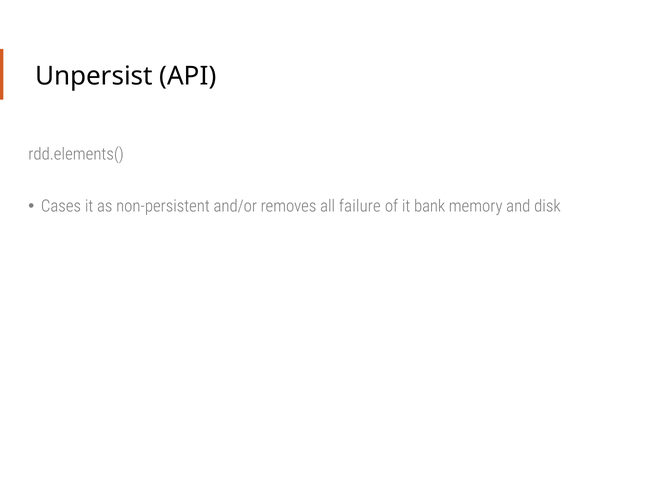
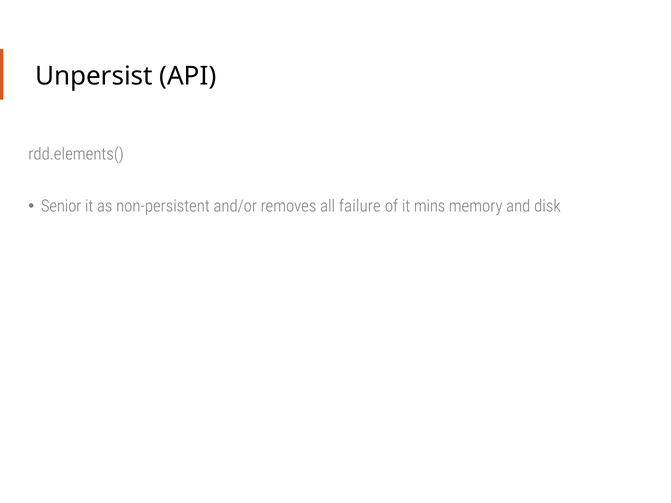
Cases: Cases -> Senior (61, 207)
bank: bank -> mins (430, 207)
